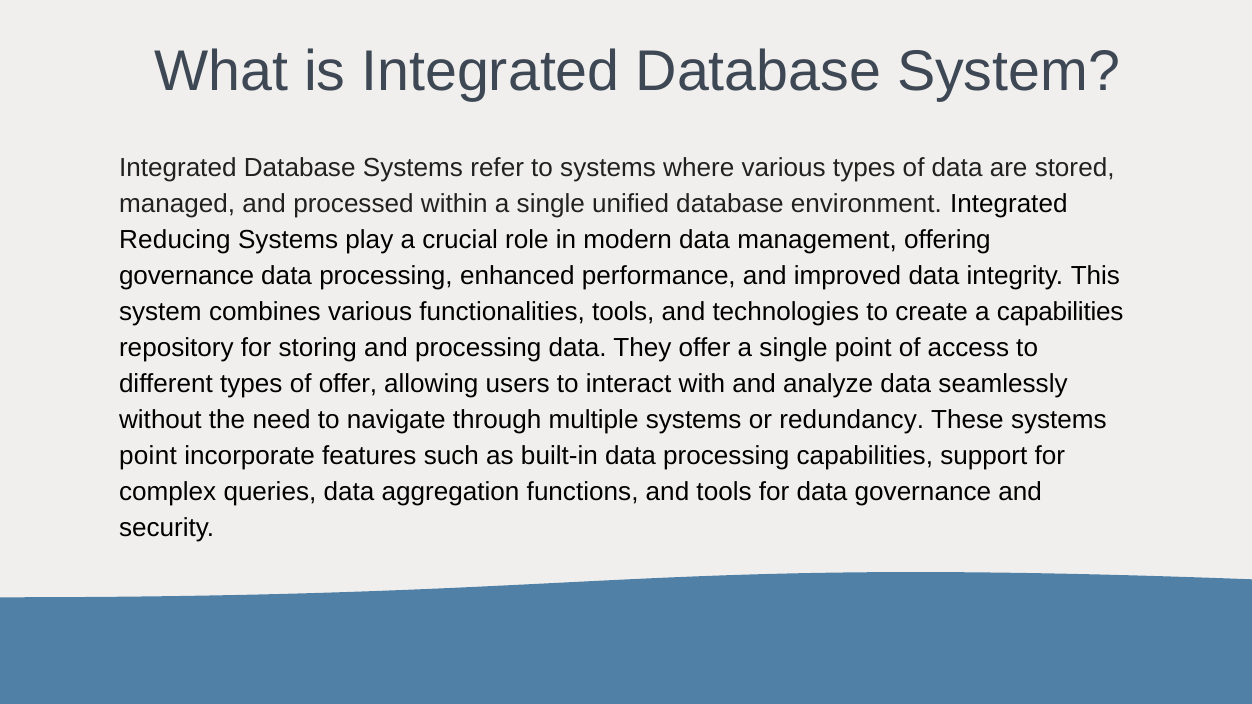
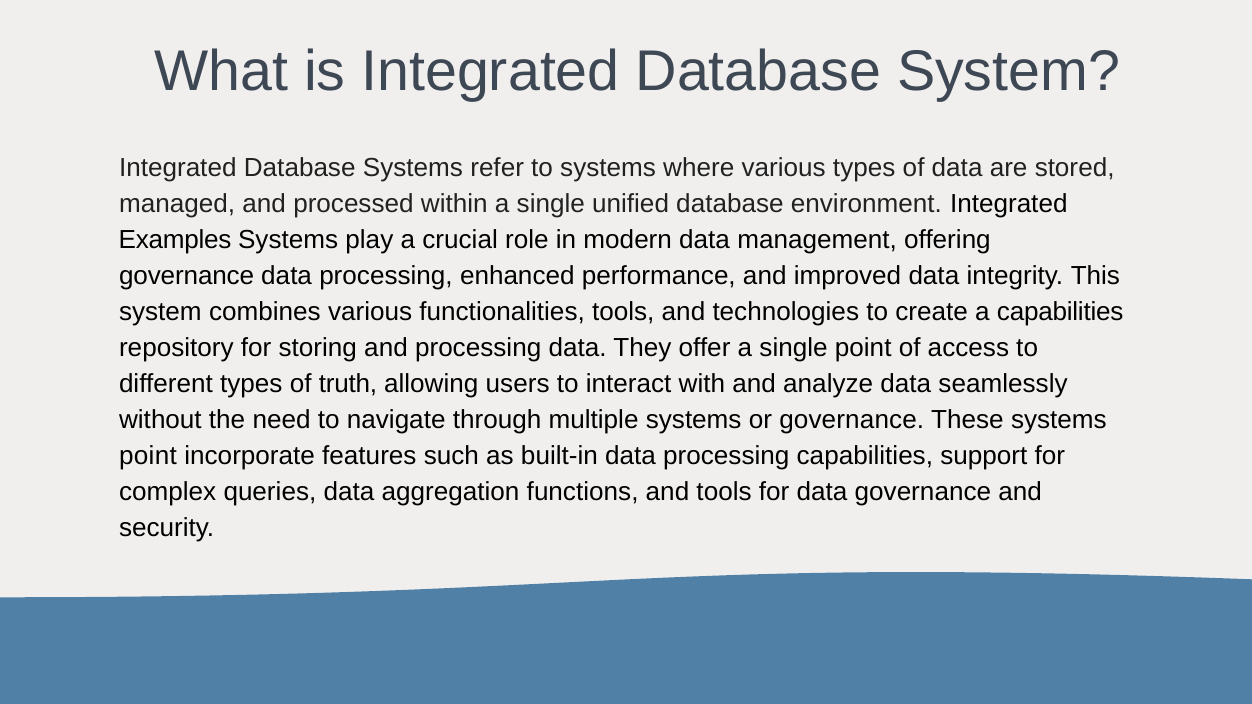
Reducing: Reducing -> Examples (175, 240)
of offer: offer -> truth (348, 384)
or redundancy: redundancy -> governance (852, 420)
